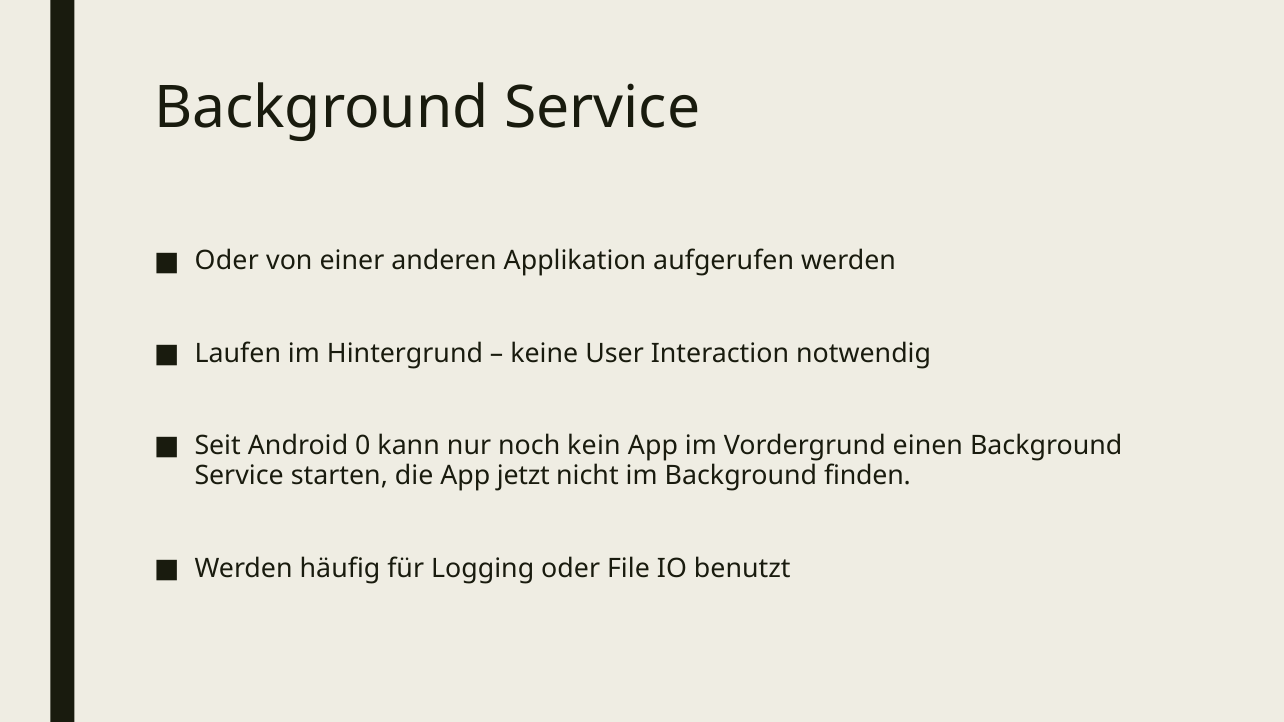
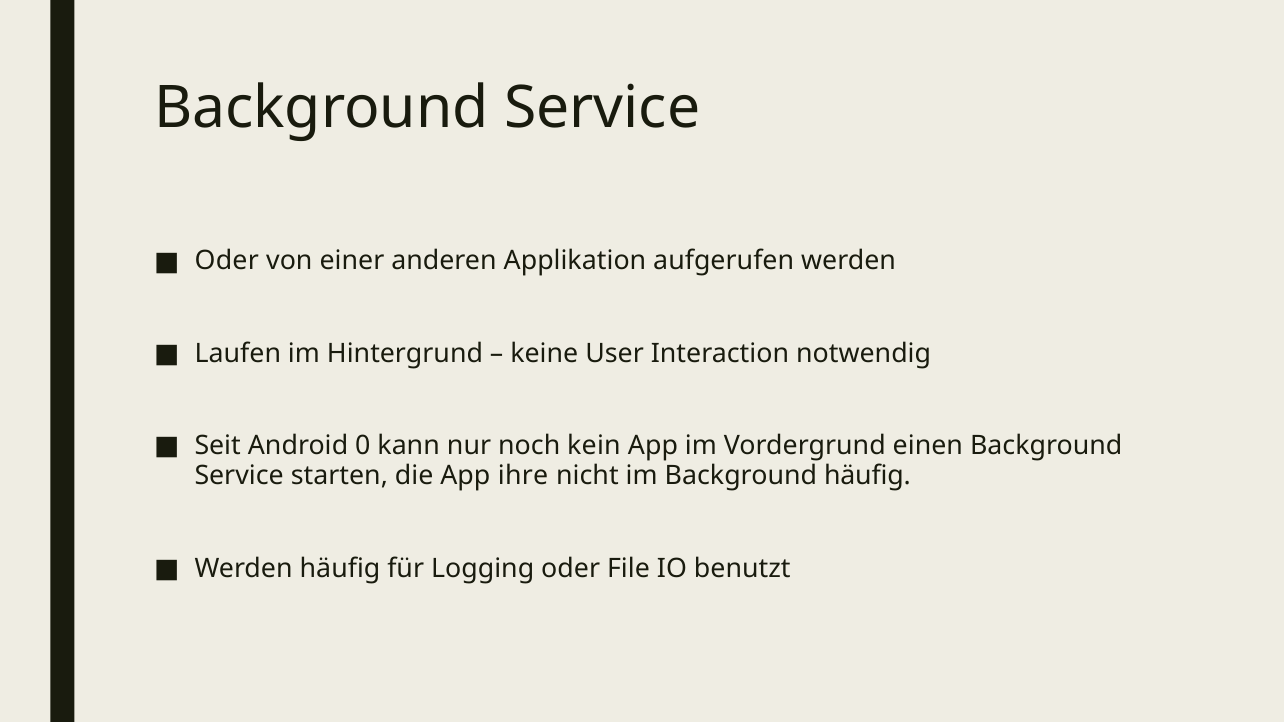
jetzt: jetzt -> ihre (523, 476)
Background finden: finden -> häufig (867, 476)
